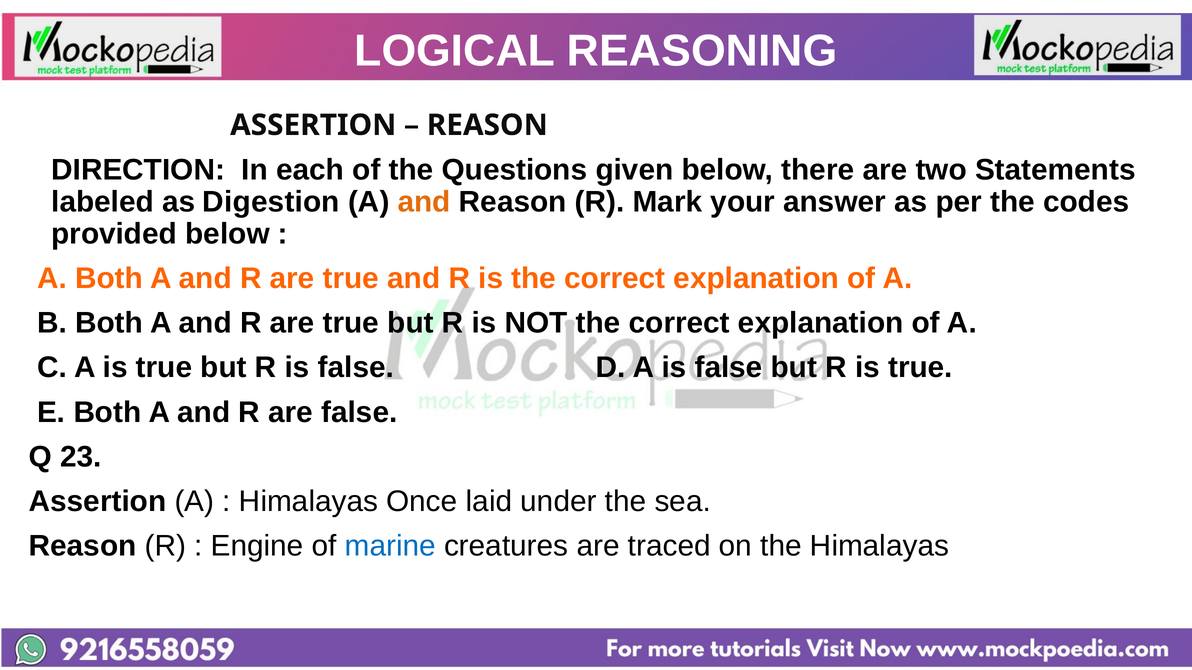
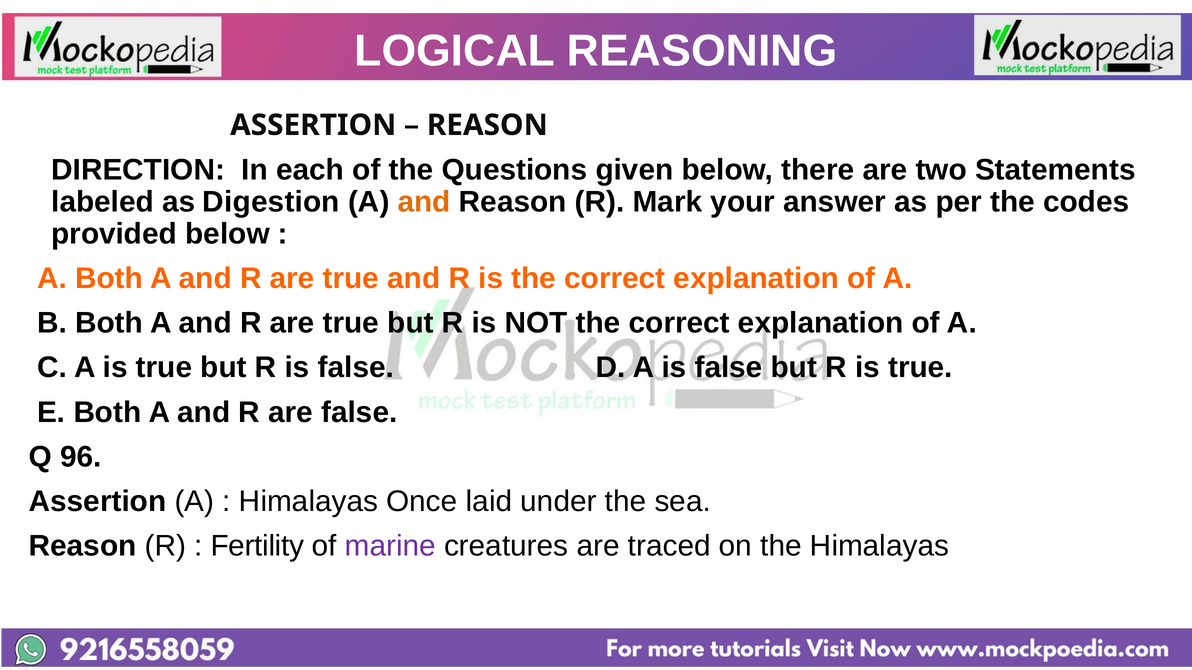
23: 23 -> 96 (81, 457)
Engine: Engine -> Fertility (257, 546)
marine colour: blue -> purple (390, 546)
